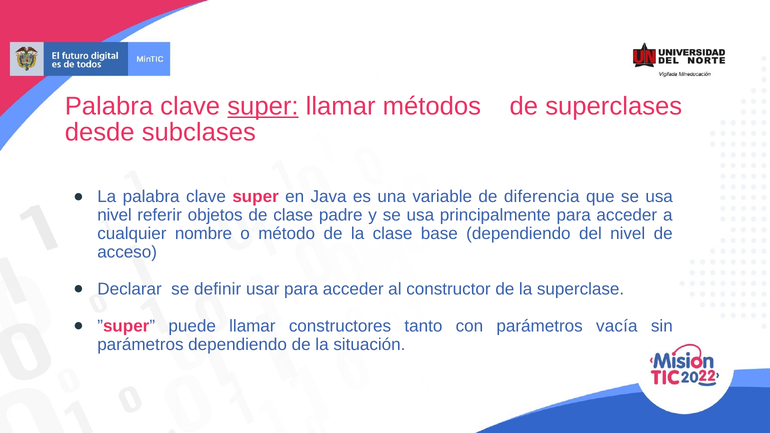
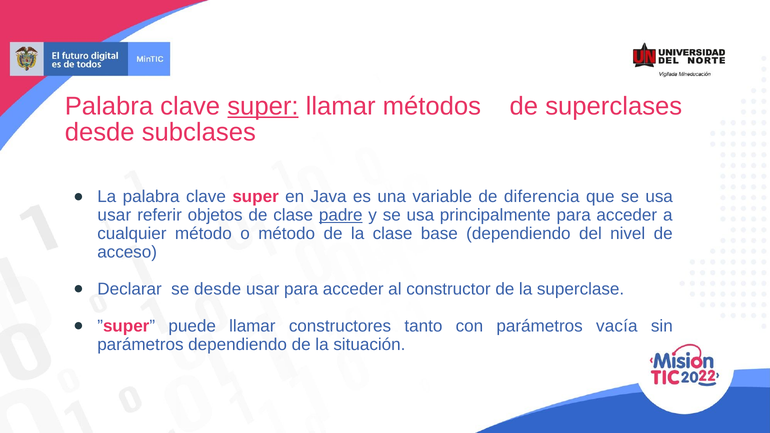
nivel: nivel -> usar (114, 215)
padre underline: none -> present (341, 215)
cualquier nombre: nombre -> método (203, 234)
se definir: definir -> desde (218, 289)
